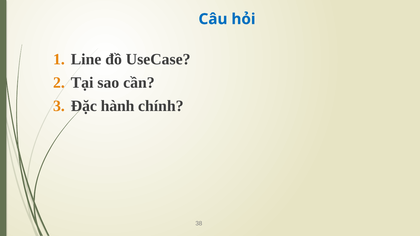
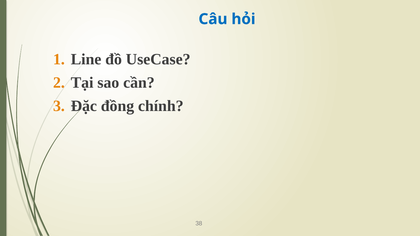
hành: hành -> đồng (118, 106)
